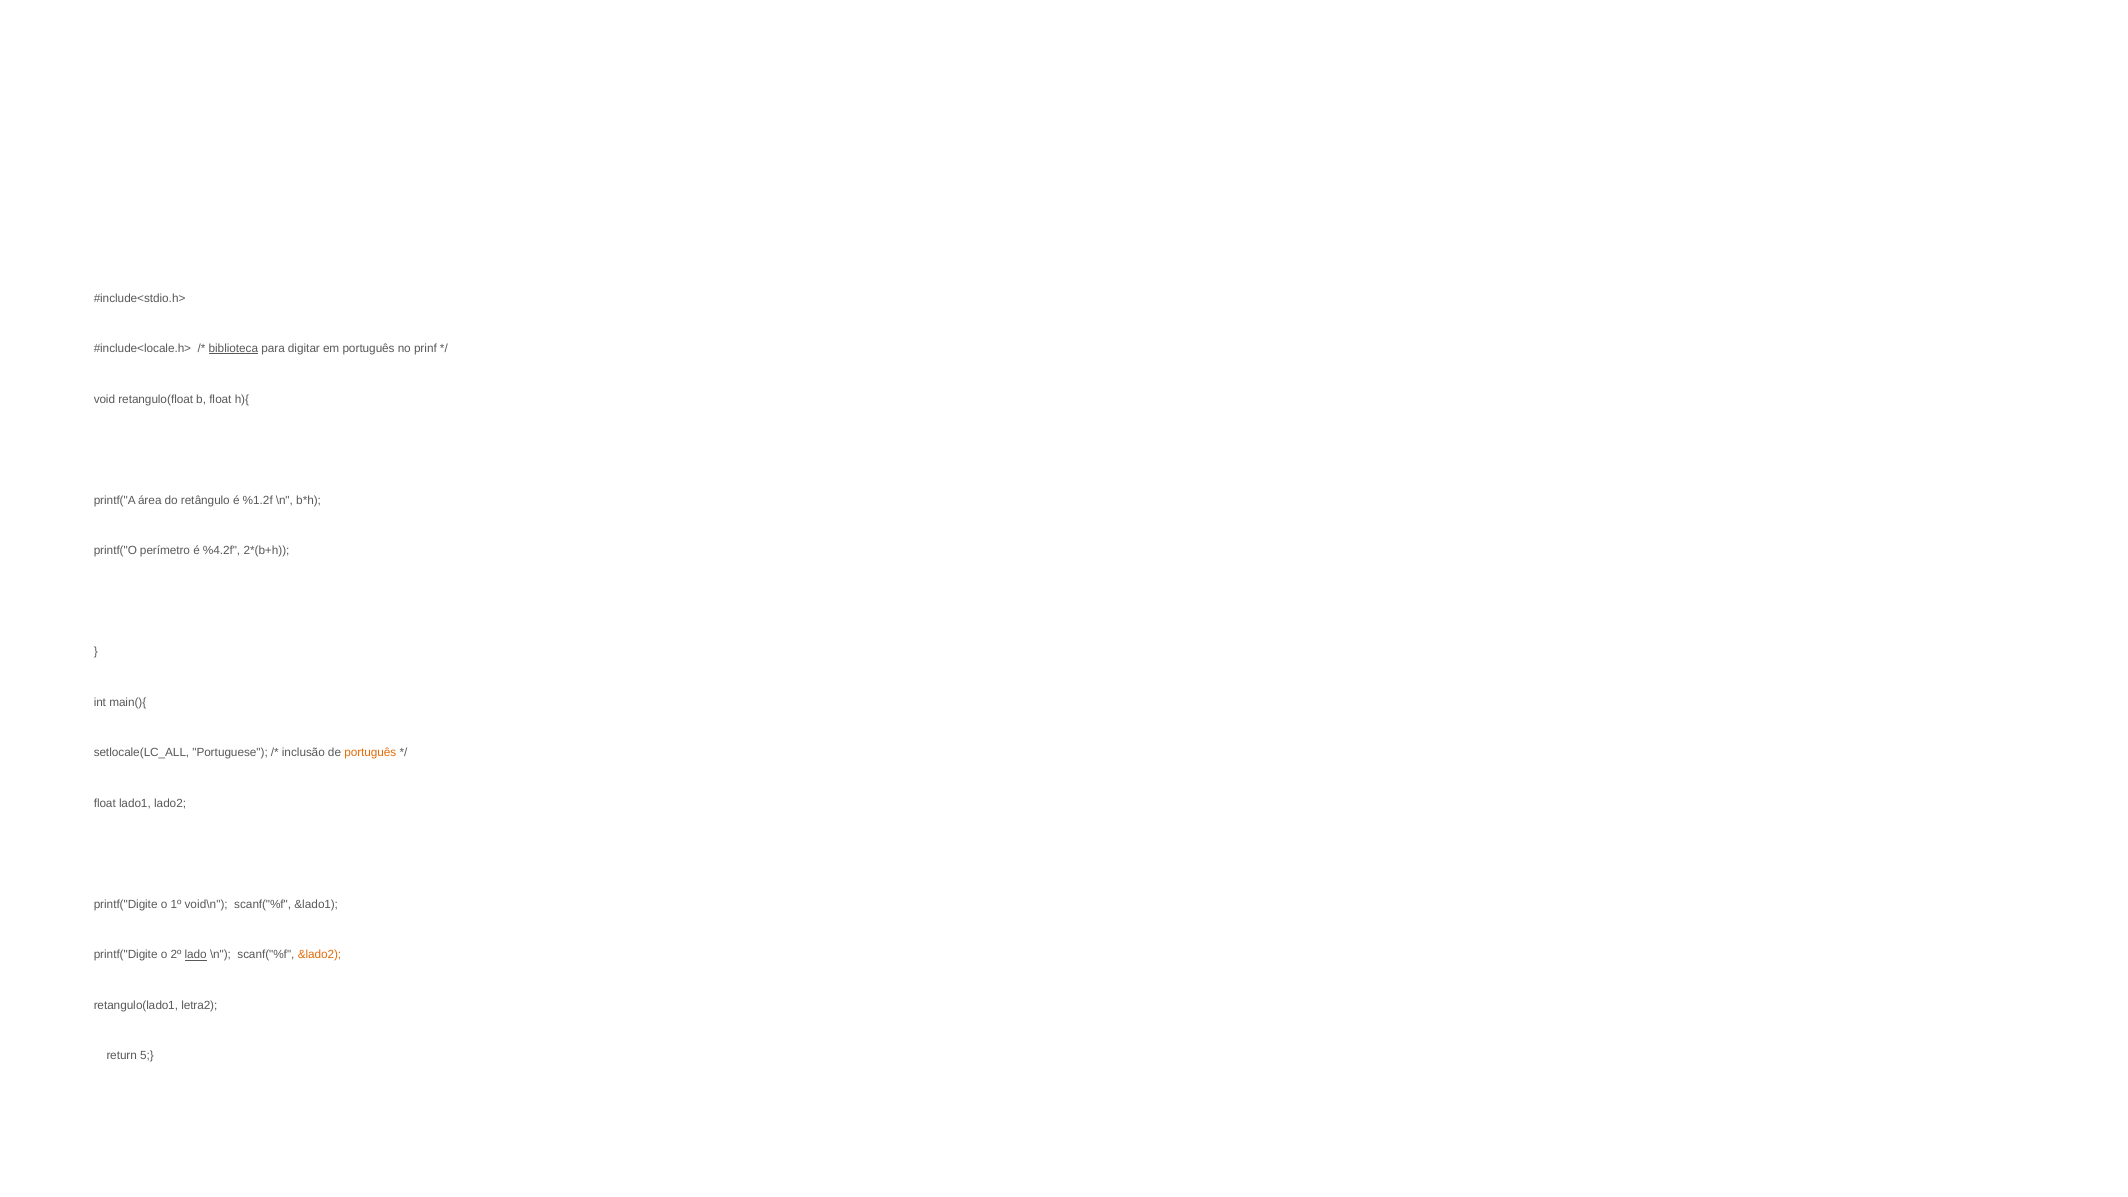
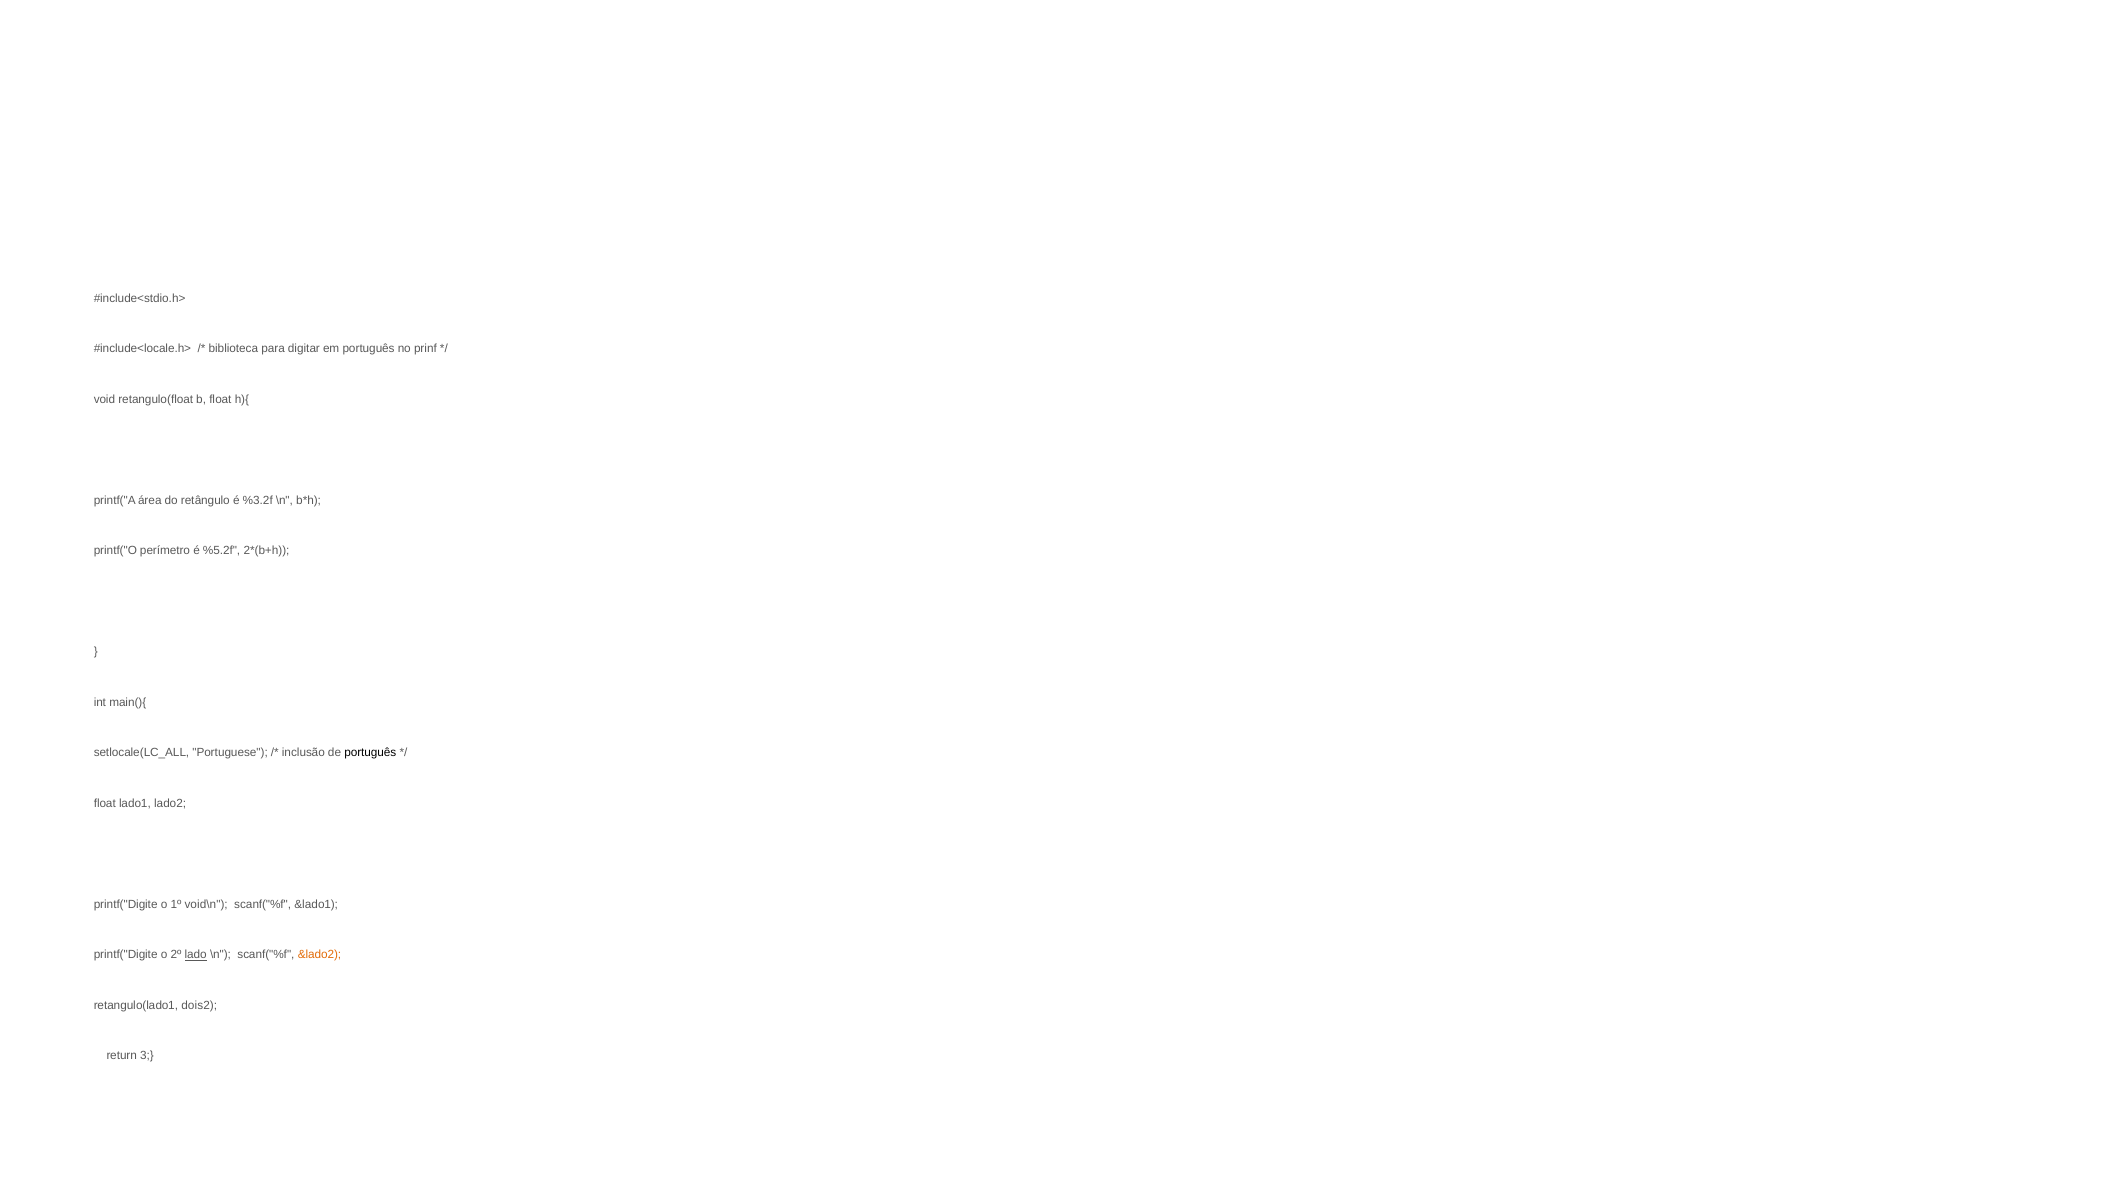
biblioteca underline: present -> none (233, 349)
%1.2f: %1.2f -> %3.2f (258, 500)
%4.2f: %4.2f -> %5.2f (222, 551)
português colour: orange -> black (370, 753)
letra2: letra2 -> dois2 (199, 1005)
5: 5 -> 3 (147, 1056)
